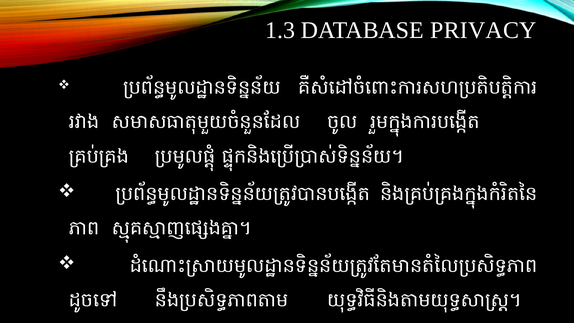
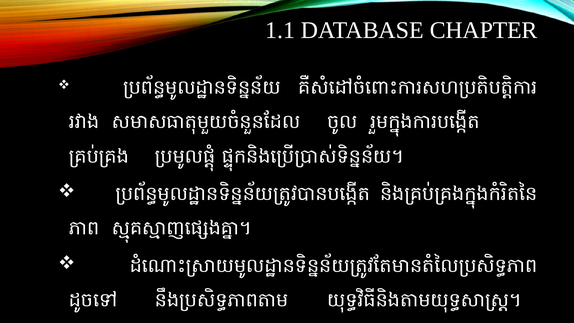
1.3: 1.3 -> 1.1 (280, 30)
PRIVACY: PRIVACY -> CHAPTER (484, 30)
